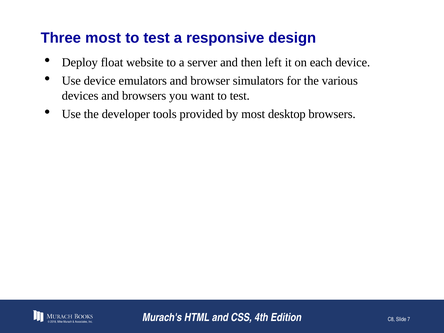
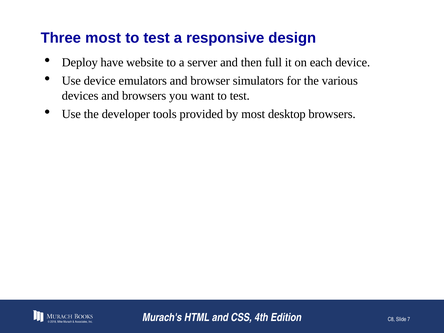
float: float -> have (112, 62)
left: left -> full (273, 62)
